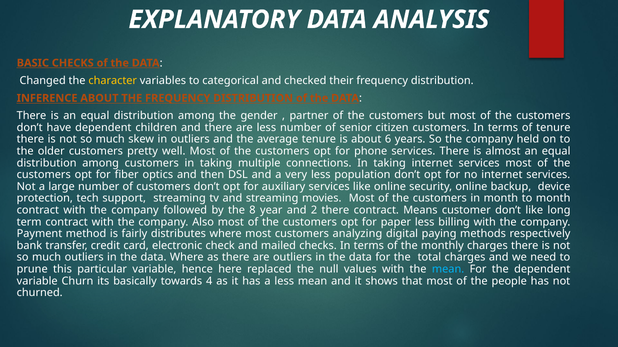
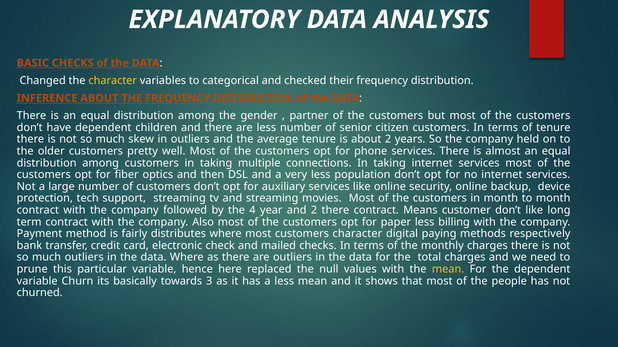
about 6: 6 -> 2 (388, 140)
8: 8 -> 4 (252, 211)
customers analyzing: analyzing -> character (357, 234)
mean colour: light blue -> yellow (448, 270)
4: 4 -> 3 (209, 281)
